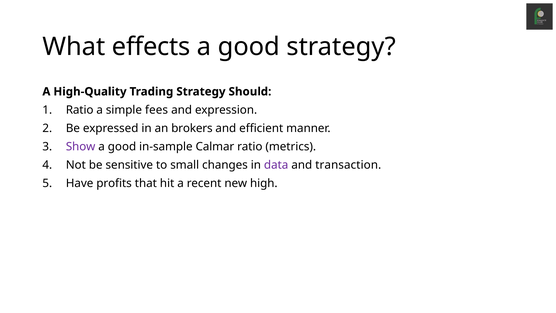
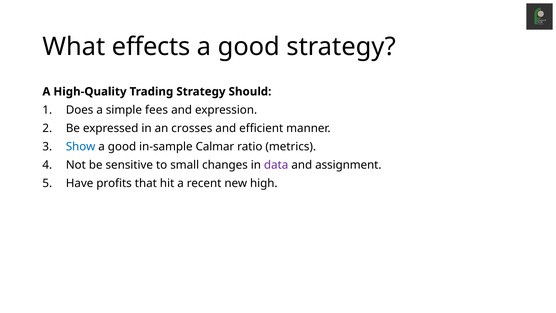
Ratio: Ratio -> Does (80, 110)
brokers: brokers -> crosses (192, 128)
Show colour: purple -> blue (81, 147)
transaction: transaction -> assignment (348, 165)
